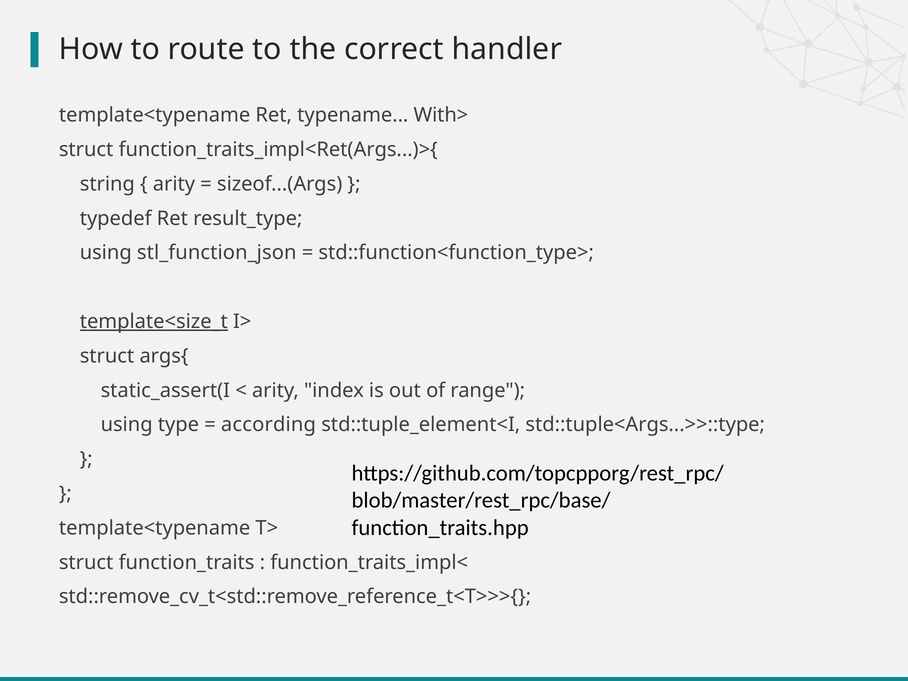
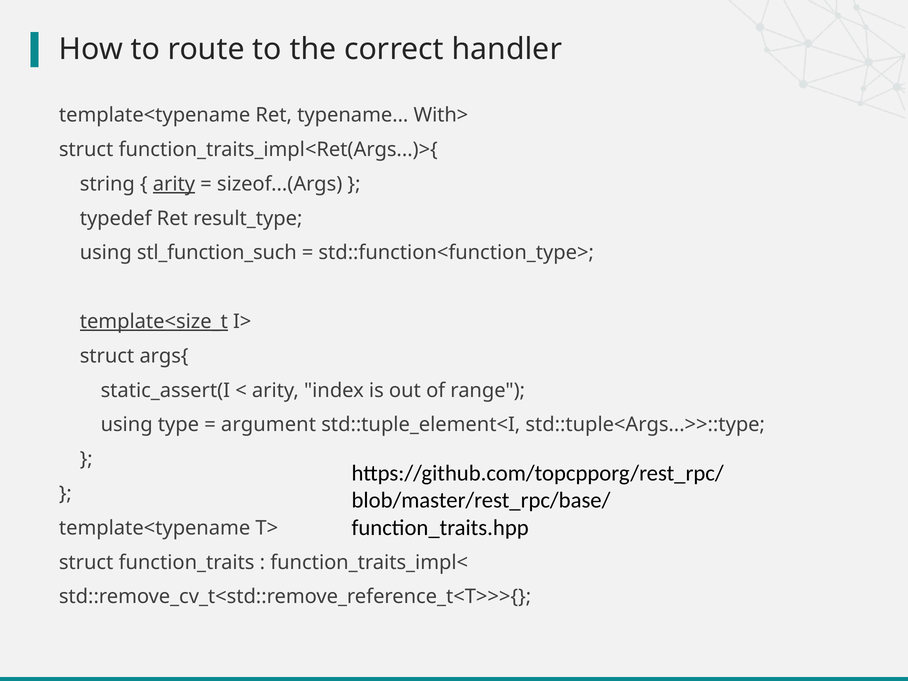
arity underline: none -> present (174, 184)
stl_function_json: stl_function_json -> stl_function_such (217, 253)
according: according -> argument (269, 425)
